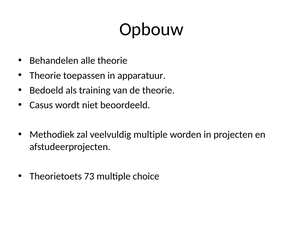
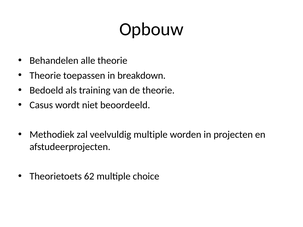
apparatuur: apparatuur -> breakdown (142, 76)
73: 73 -> 62 (89, 177)
